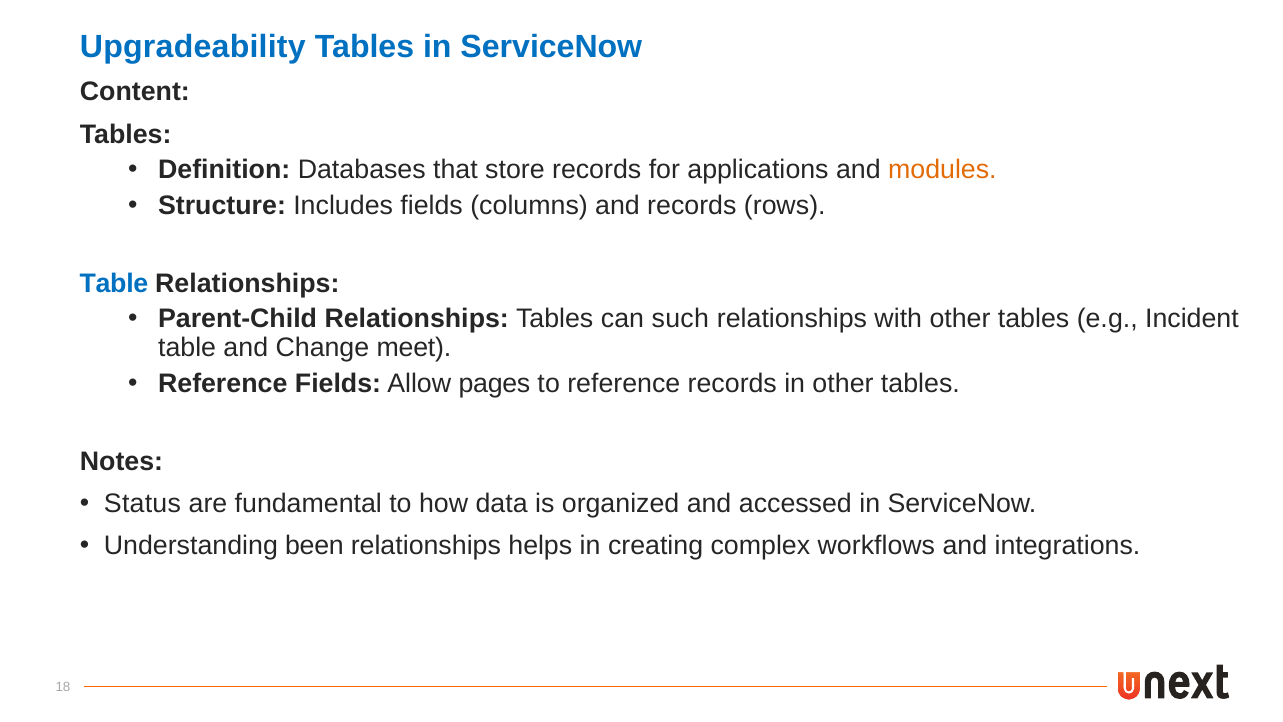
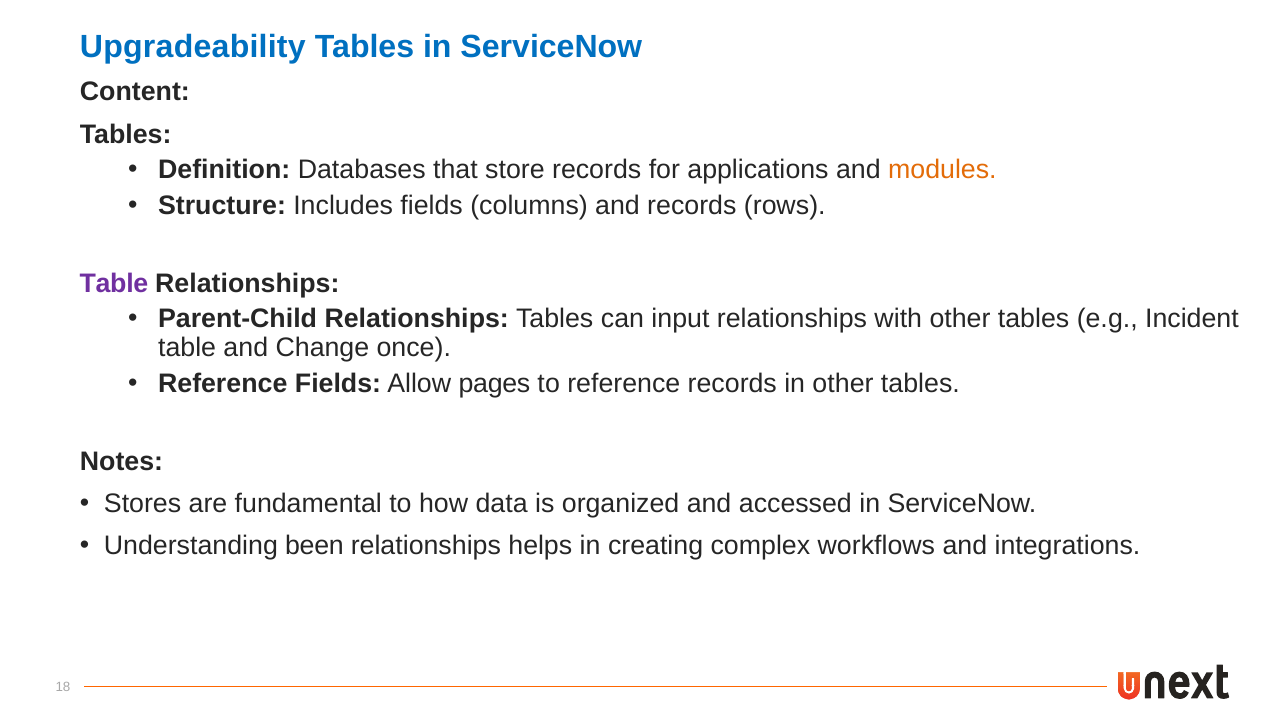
Table colour: blue -> purple (114, 283)
such: such -> input (680, 319)
meet: meet -> once (414, 348)
Status: Status -> Stores (143, 503)
